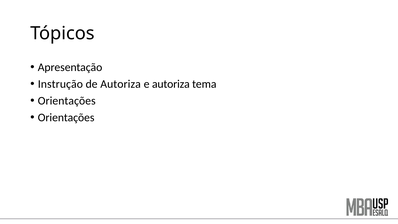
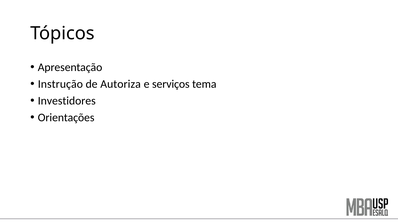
e autoriza: autoriza -> serviços (171, 84)
Orientações: Orientações -> Investidores (67, 101)
